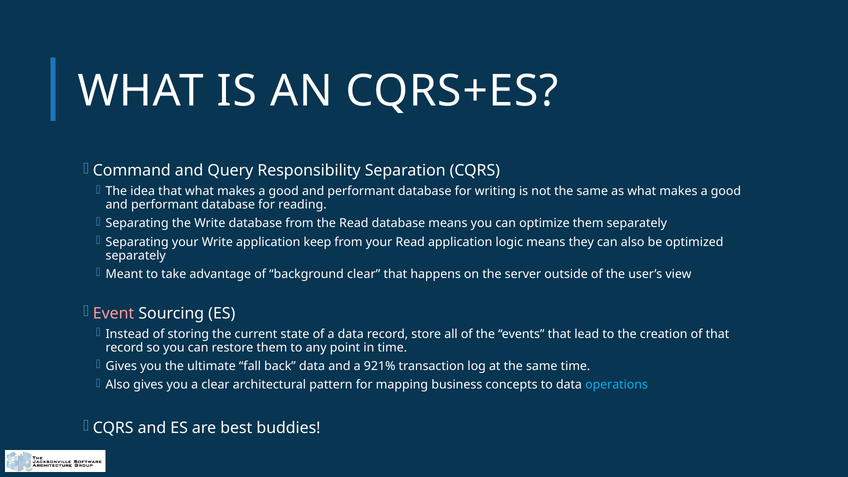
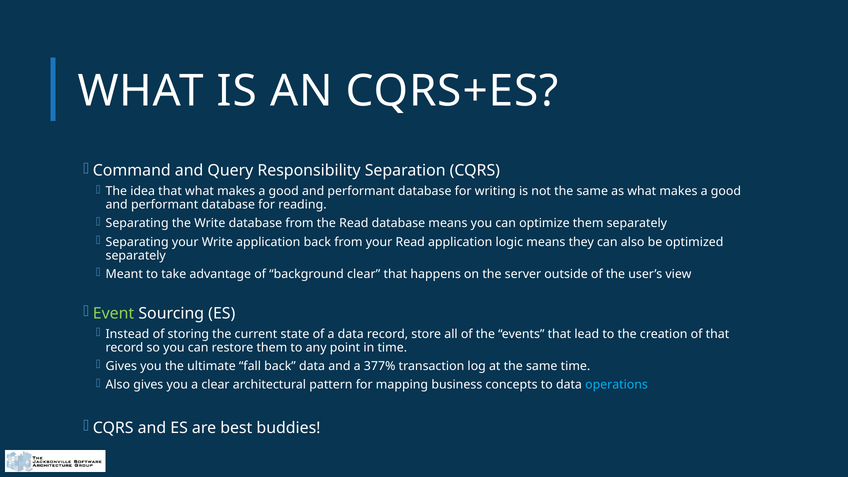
application keep: keep -> back (317, 242)
Event colour: pink -> light green (114, 313)
921%: 921% -> 377% (380, 366)
